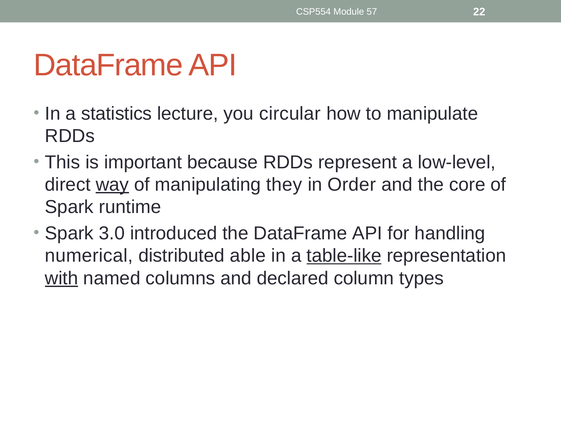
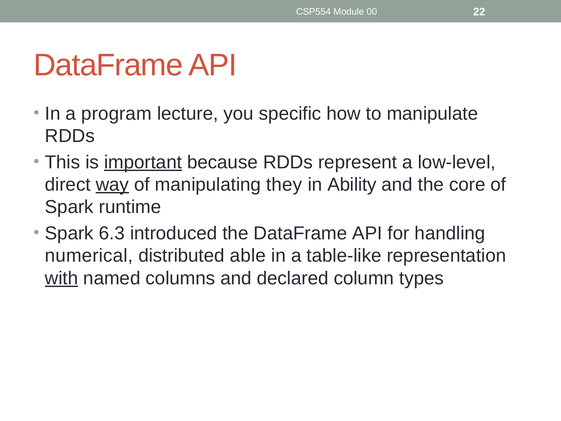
57: 57 -> 00 (372, 12)
statistics: statistics -> program (116, 114)
circular: circular -> specific (290, 114)
important underline: none -> present (143, 162)
Order: Order -> Ability (352, 185)
3.0: 3.0 -> 6.3 (112, 233)
table-like underline: present -> none (344, 256)
